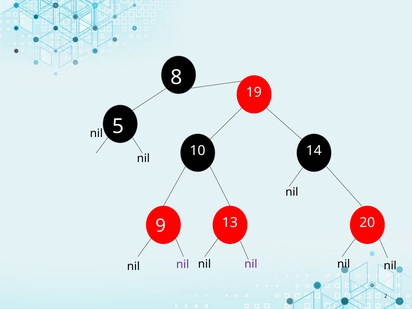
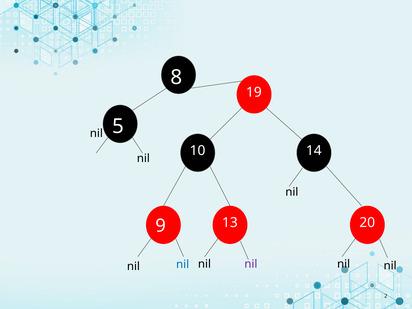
nil colour: purple -> blue (183, 264)
